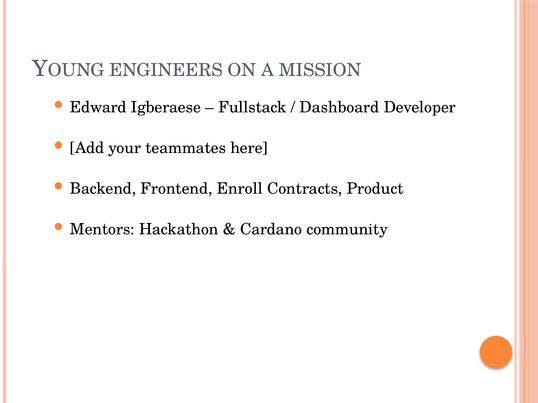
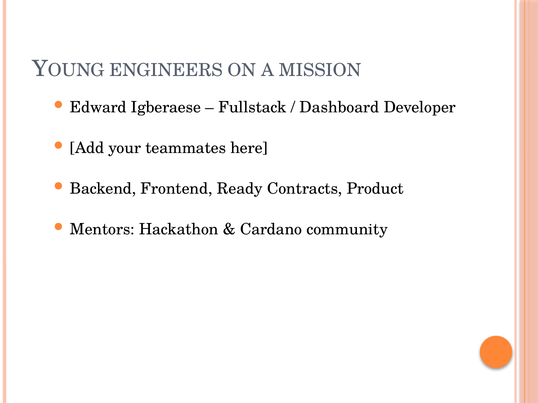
Enroll: Enroll -> Ready (240, 189)
